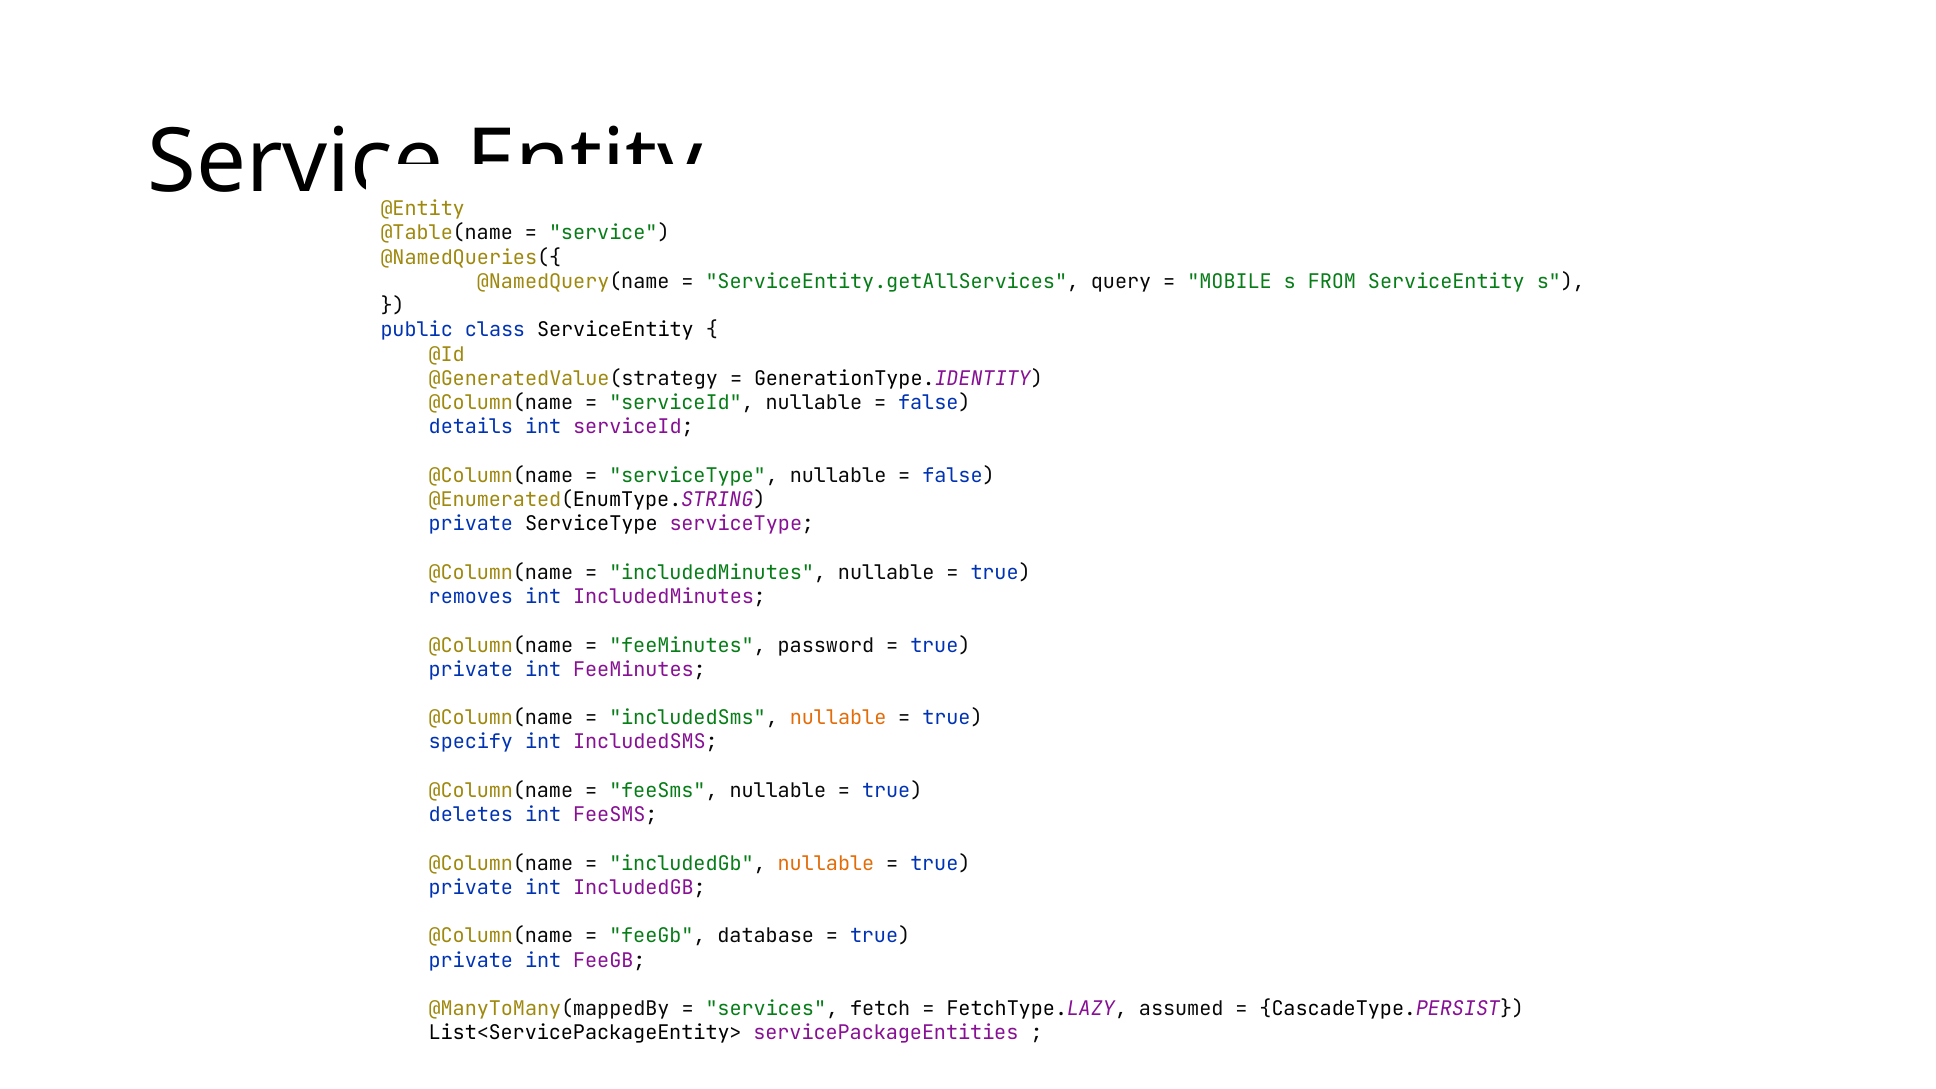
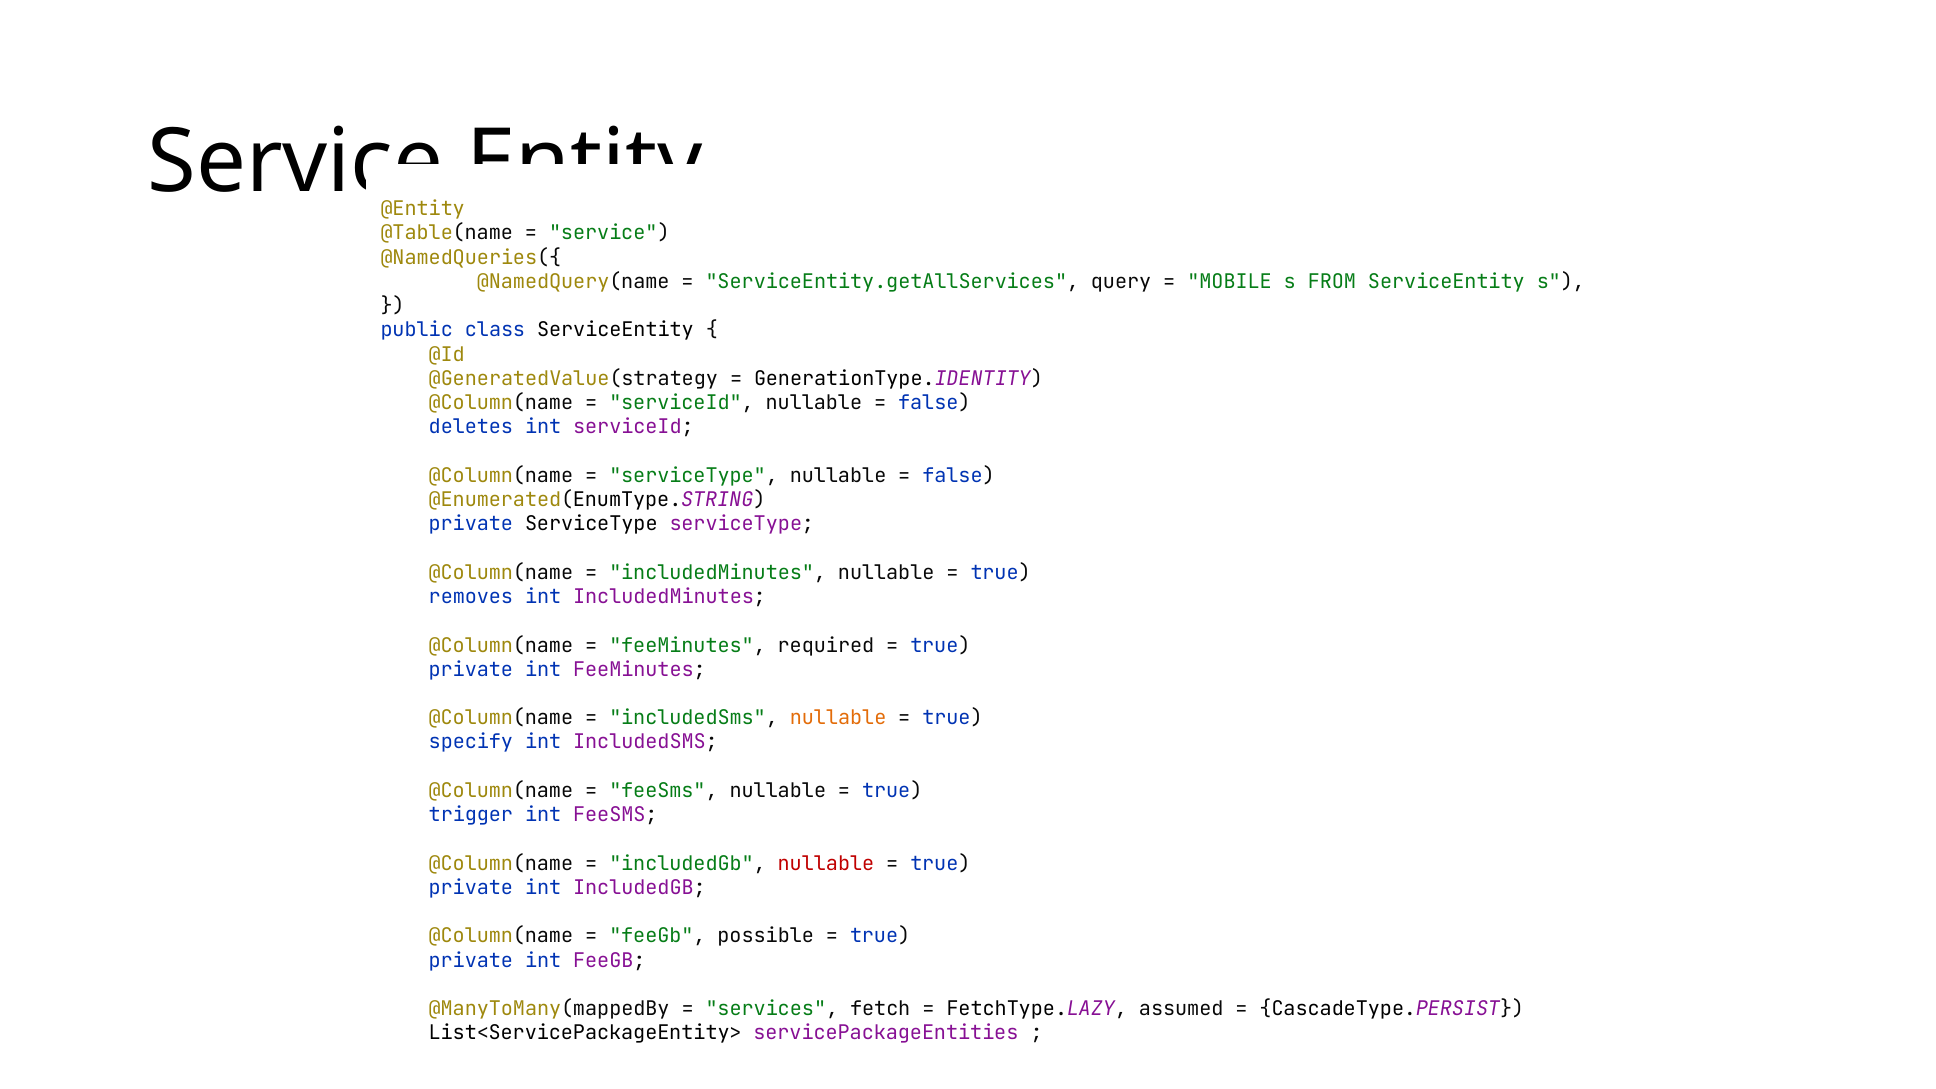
details: details -> deletes (471, 427)
password: password -> required (826, 645)
deletes: deletes -> trigger (471, 815)
nullable colour: orange -> red (826, 864)
database: database -> possible (766, 936)
